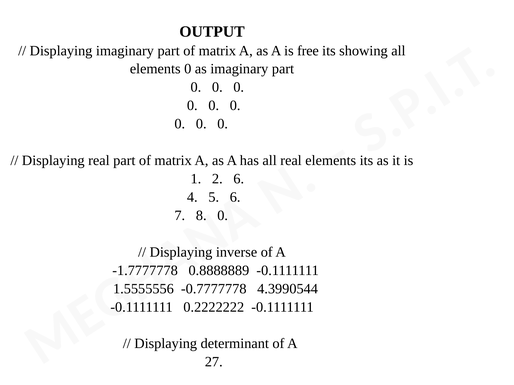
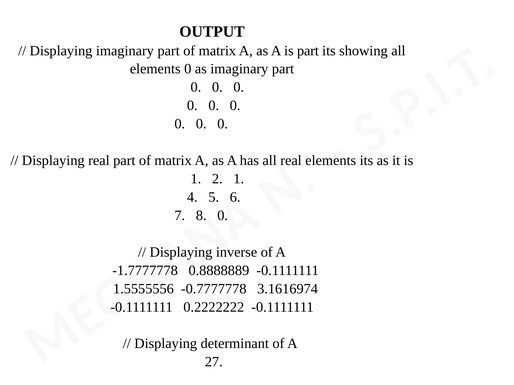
is free: free -> part (308, 51)
2 6: 6 -> 1 (239, 179)
4.3990544: 4.3990544 -> 3.1616974 (288, 289)
